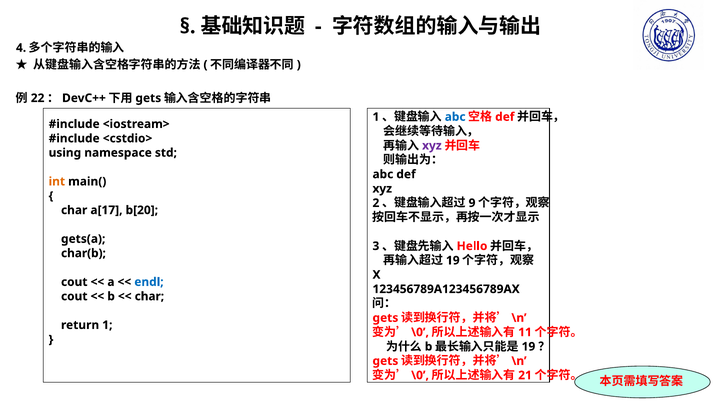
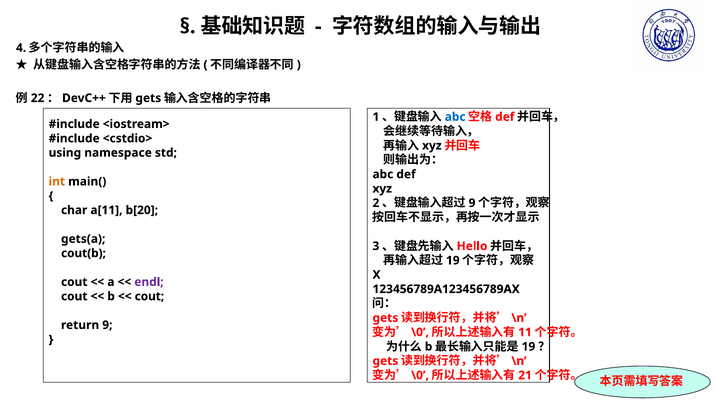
xyz colour: purple -> black (432, 146)
a[17: a[17 -> a[11 (106, 210)
char(b: char(b -> cout(b (83, 253)
endl colour: blue -> purple (149, 282)
char: char -> cout (149, 296)
return 1: 1 -> 9 (107, 325)
